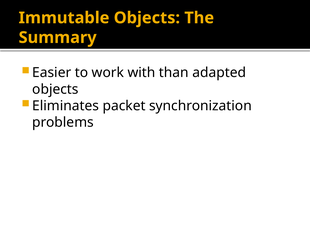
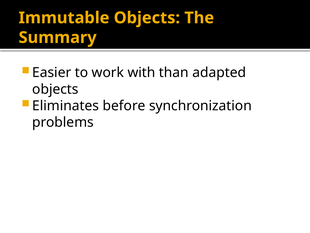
packet: packet -> before (124, 106)
